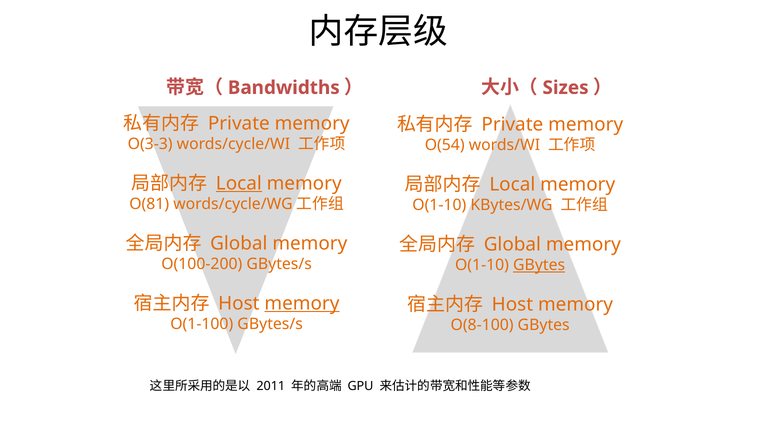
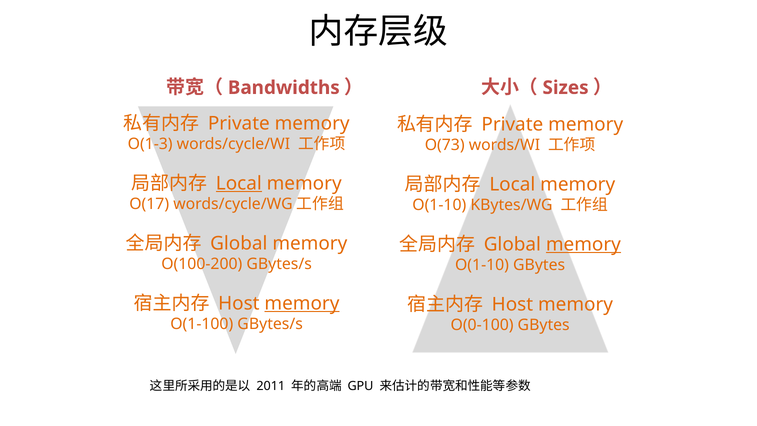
O(3-3: O(3-3 -> O(1-3 (150, 144)
O(54: O(54 -> O(73 (445, 145)
O(81: O(81 -> O(17 (149, 204)
memory underline: none -> present (583, 244)
GBytes underline: present -> none (539, 265)
O(8-100: O(8-100 -> O(0-100 (482, 325)
